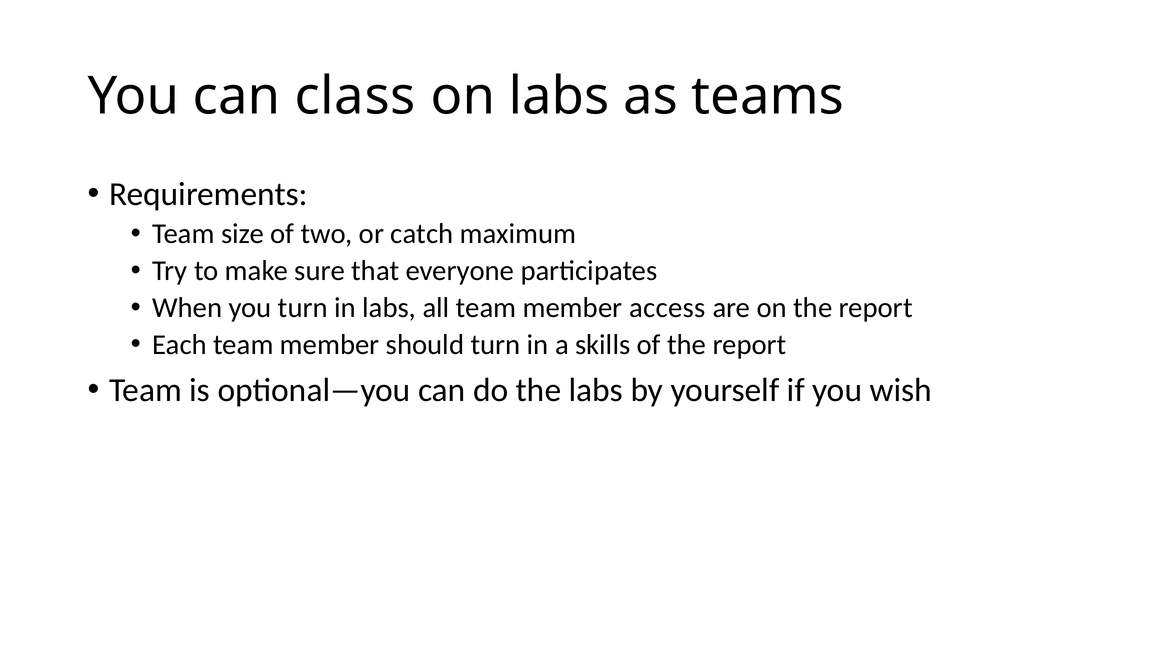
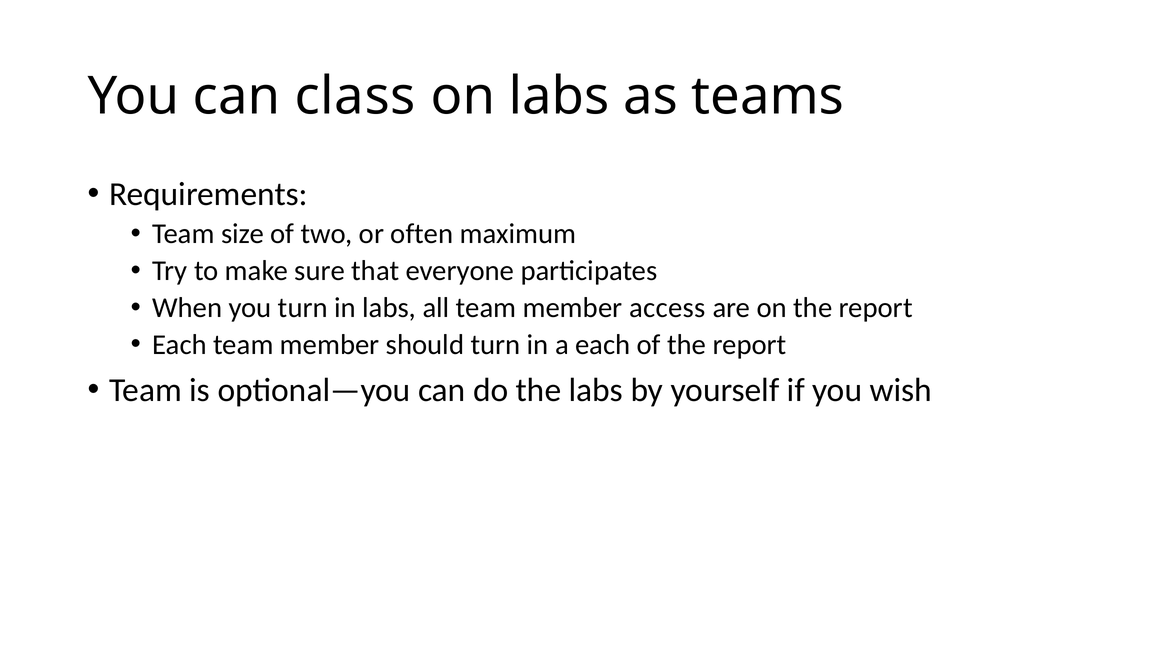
catch: catch -> often (422, 234)
a skills: skills -> each (603, 345)
